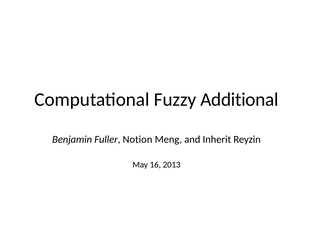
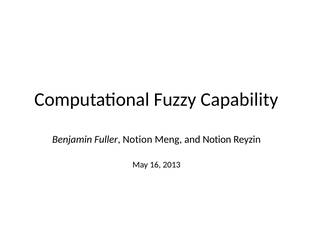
Additional: Additional -> Capability (239, 99)
and Inherit: Inherit -> Notion (217, 139)
